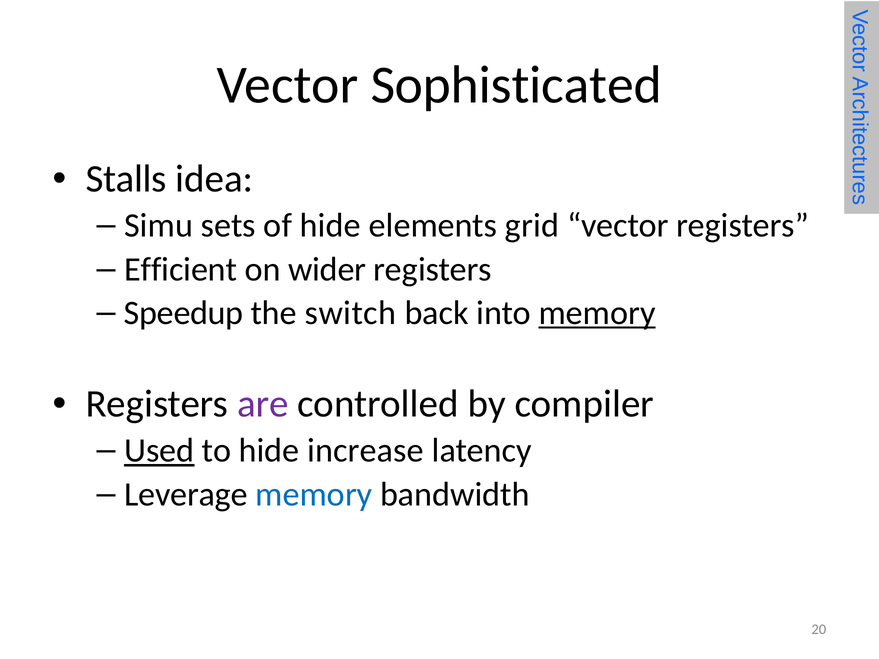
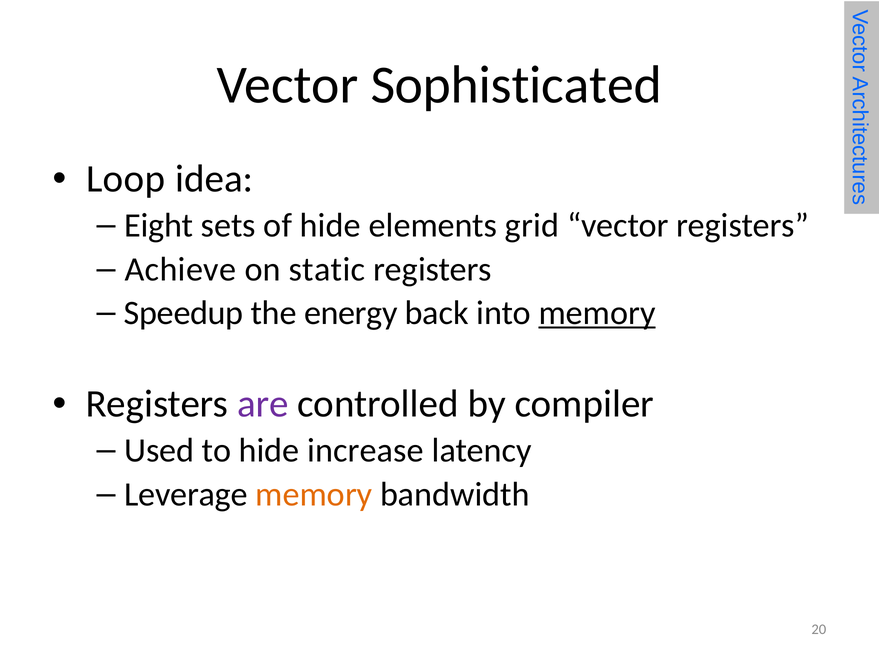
Stalls: Stalls -> Loop (126, 179)
Simu: Simu -> Eight (159, 226)
Efficient: Efficient -> Achieve (180, 269)
wider: wider -> static (327, 269)
switch: switch -> energy (351, 313)
Used underline: present -> none (159, 451)
memory colour: blue -> orange (314, 494)
